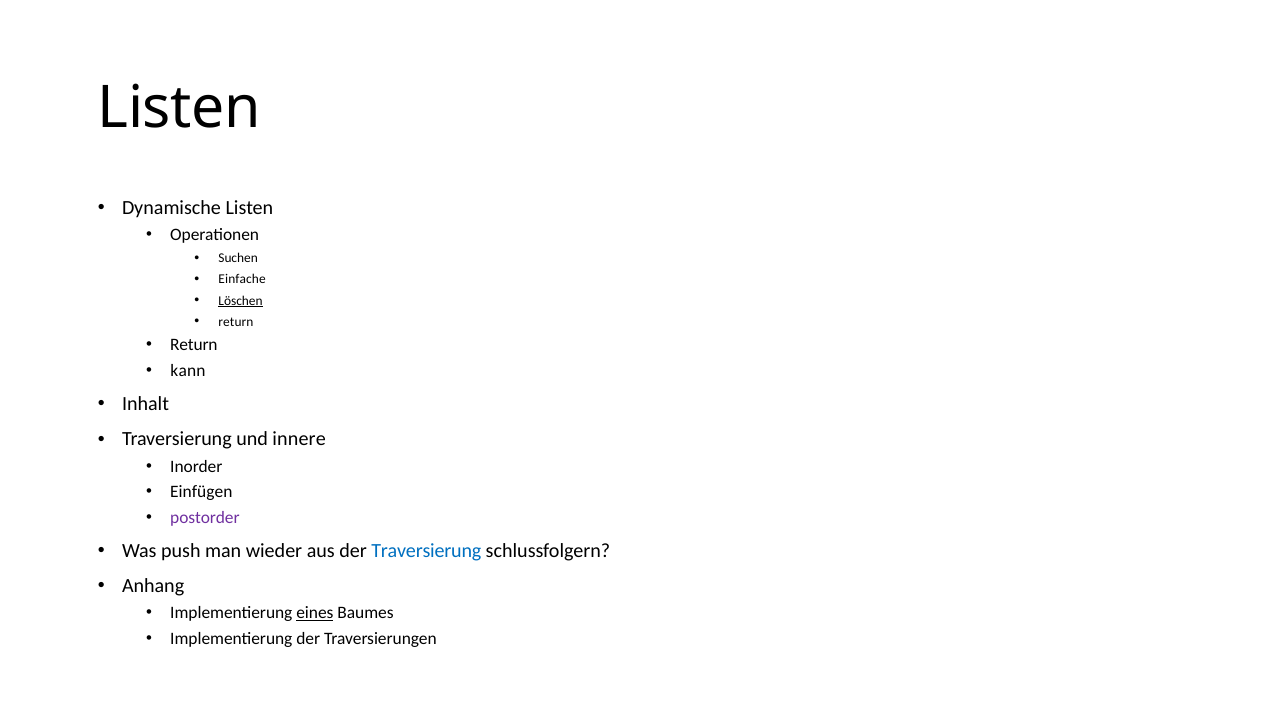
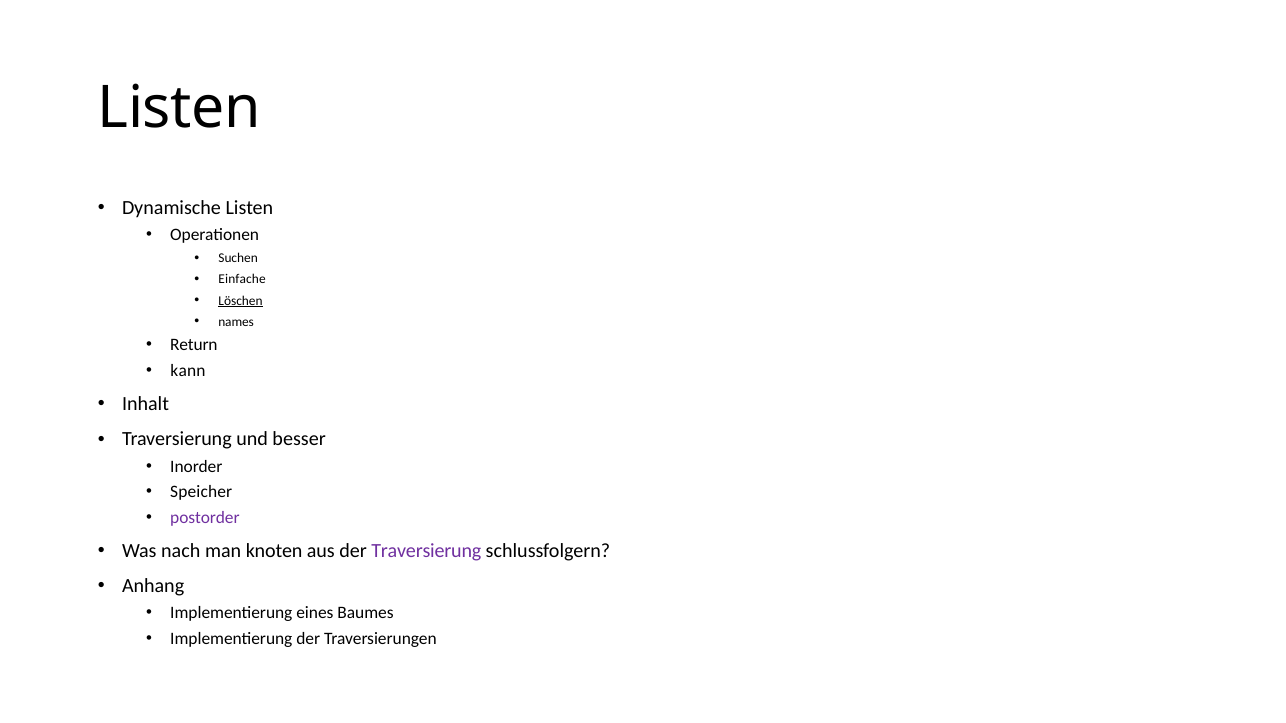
return: return -> names (236, 322)
innere: innere -> besser (299, 440)
Einfügen: Einfügen -> Speicher (201, 492)
push: push -> nach (181, 551)
wieder: wieder -> knoten (274, 551)
Traversierung colour: blue -> purple (426, 551)
eines underline: present -> none (315, 613)
